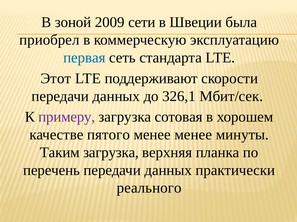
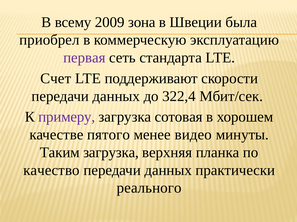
зоной: зоной -> всему (73, 22)
сети: сети -> зона (142, 22)
первая colour: blue -> purple (84, 58)
Этот: Этот -> Счет (56, 79)
326,1: 326,1 -> 322,4 (179, 96)
менее менее: менее -> видео (193, 135)
перечень: перечень -> качество (51, 171)
